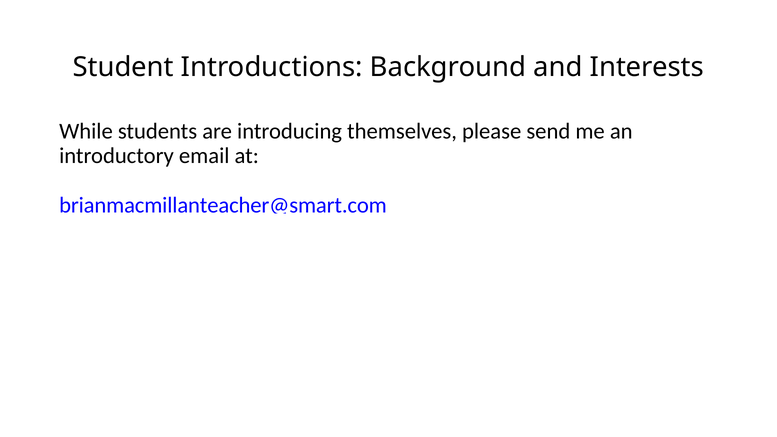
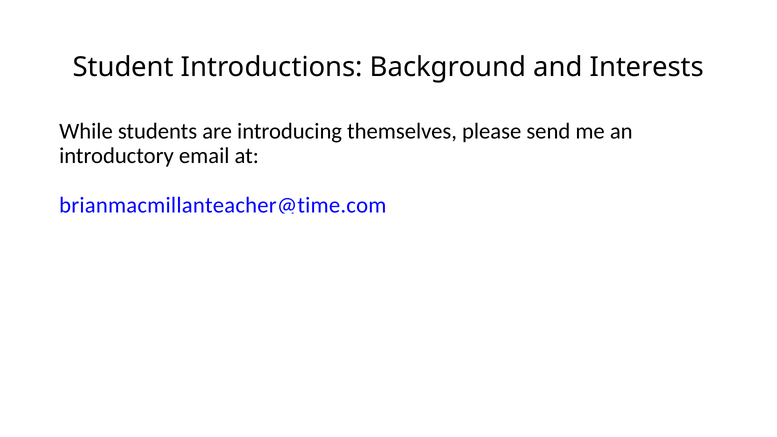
brianmacmillanteacher@smart.com: brianmacmillanteacher@smart.com -> brianmacmillanteacher@time.com (223, 205)
